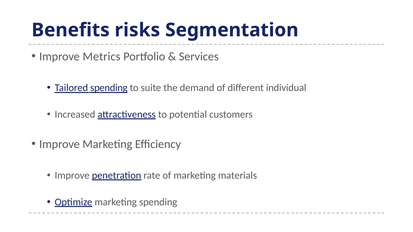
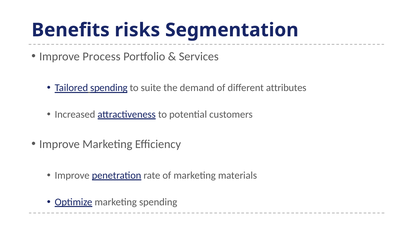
Metrics: Metrics -> Process (102, 57)
individual: individual -> attributes (286, 88)
